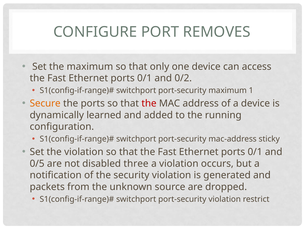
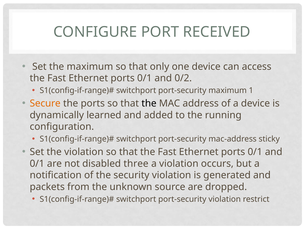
REMOVES: REMOVES -> RECEIVED (217, 32)
the colour: red -> black (149, 103)
0/5: 0/5 -> 0/1 (37, 163)
